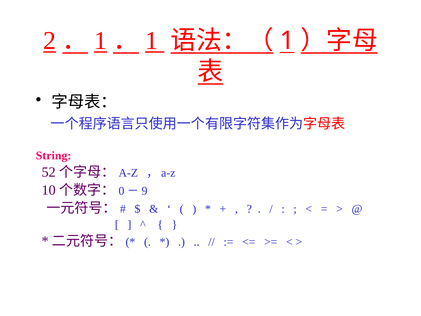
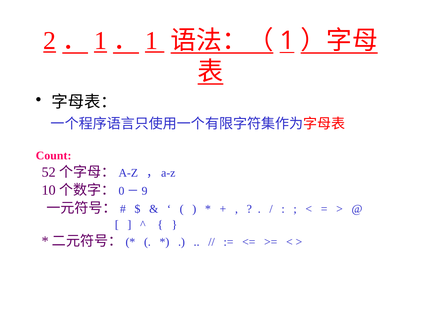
String: String -> Count (54, 156)
